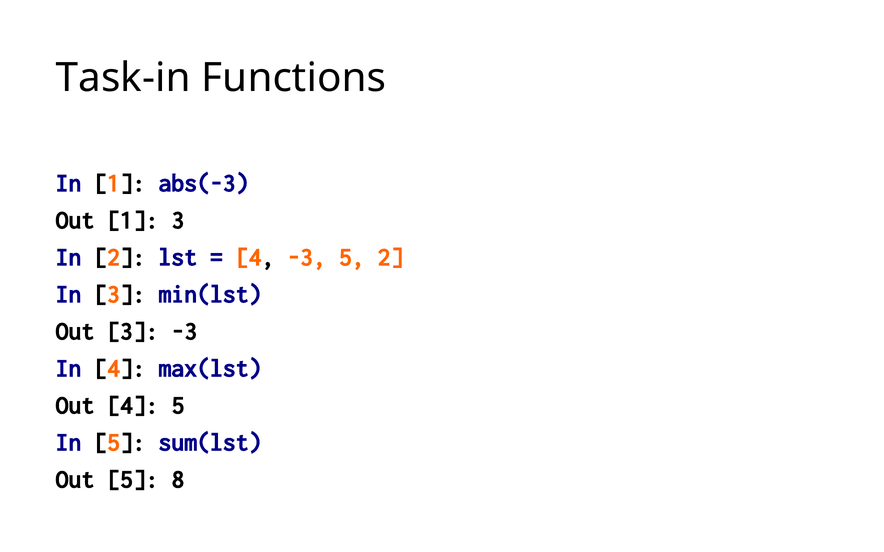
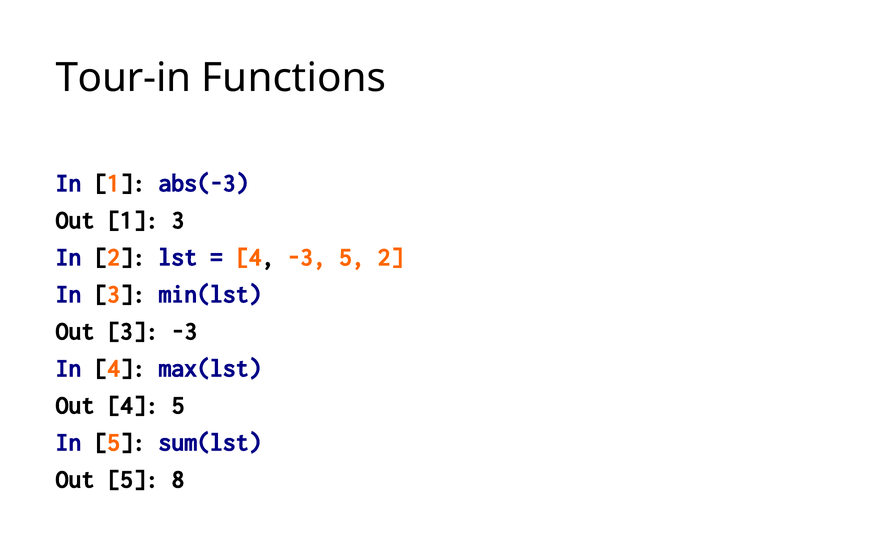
Task-in: Task-in -> Tour-in (123, 78)
